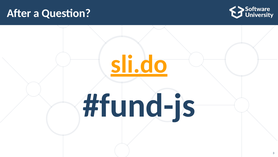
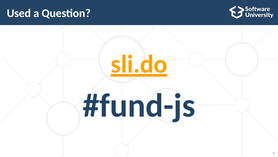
After: After -> Used (19, 13)
